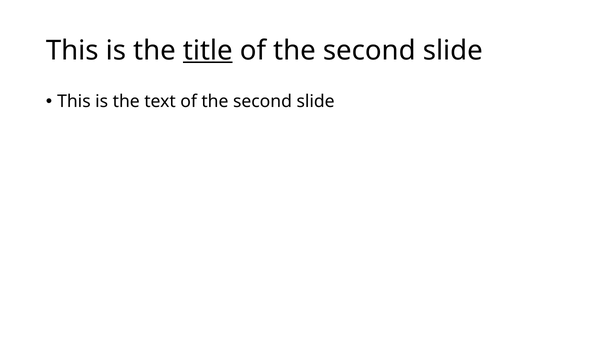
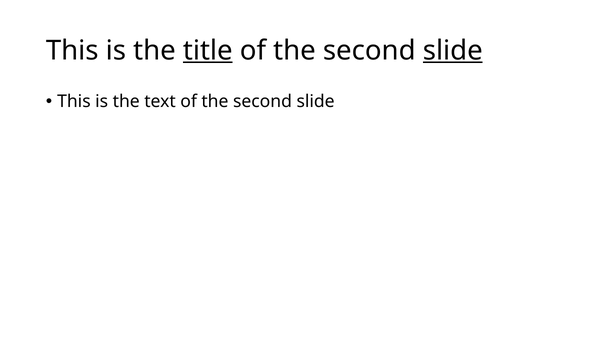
slide underline: none -> present (453, 51)
